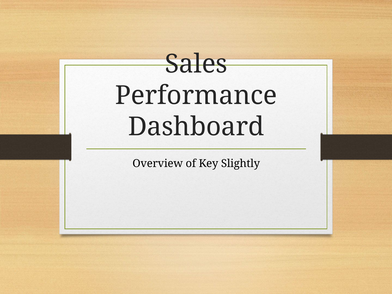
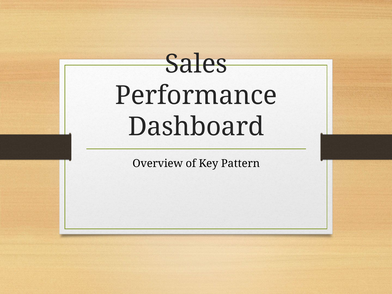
Slightly: Slightly -> Pattern (240, 164)
